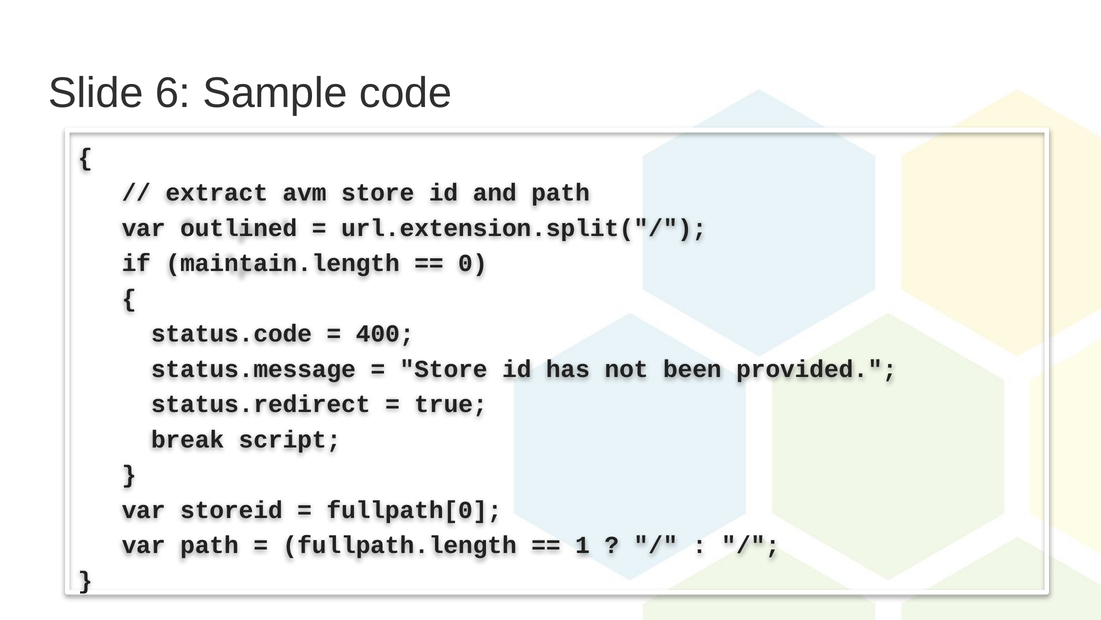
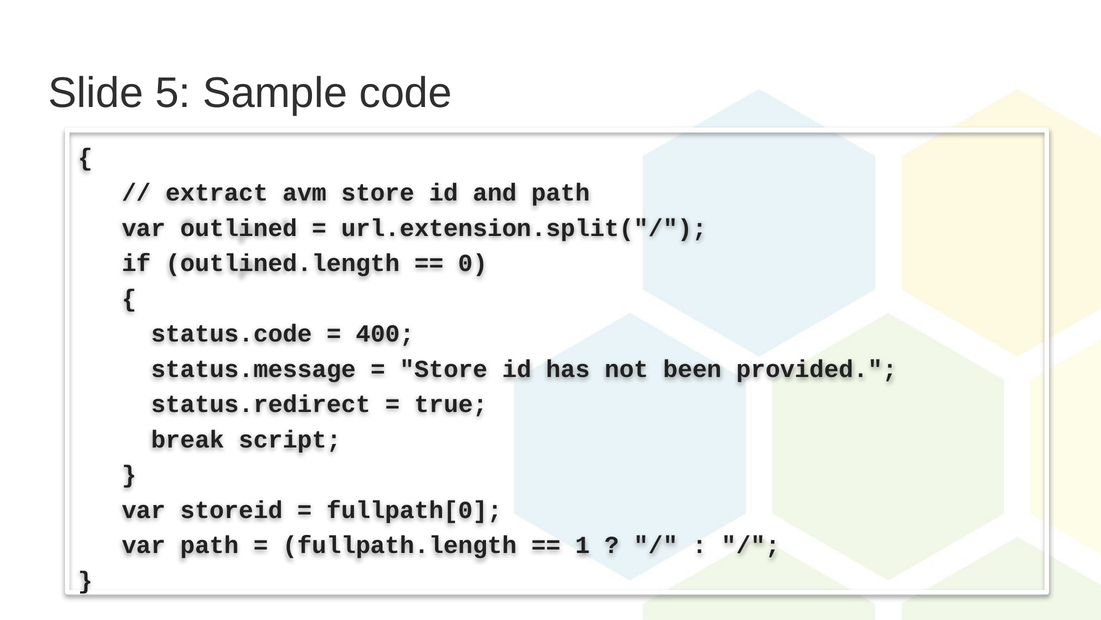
6: 6 -> 5 (173, 93)
maintain.length: maintain.length -> outlined.length (283, 263)
